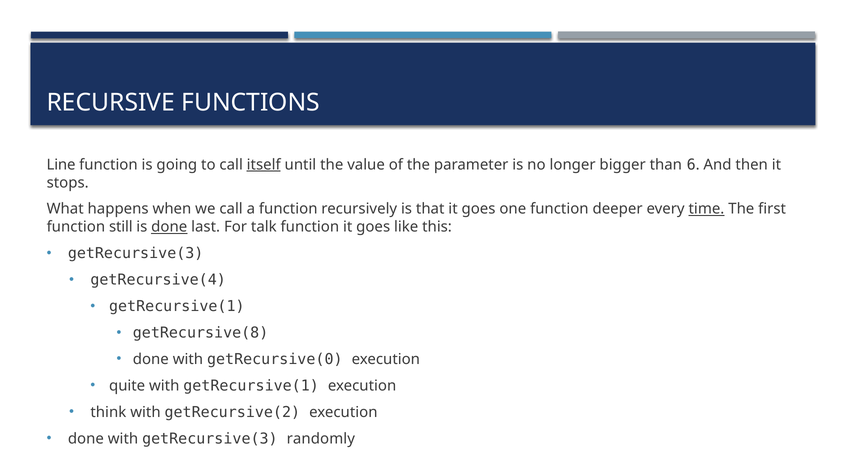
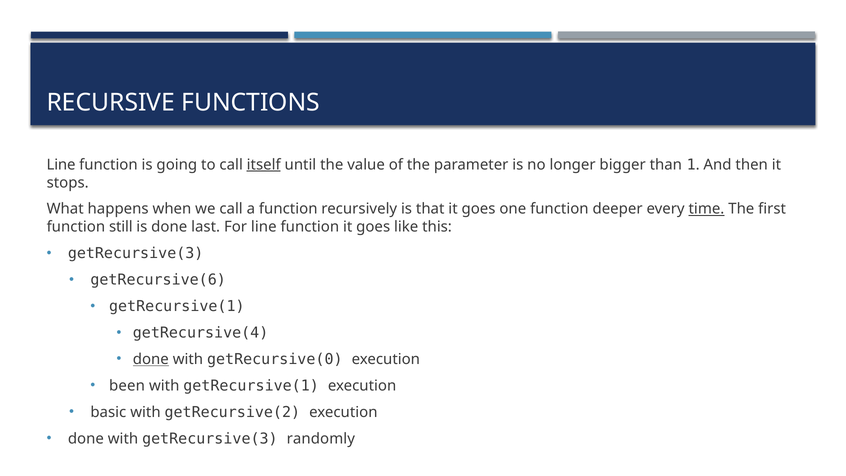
6: 6 -> 1 (691, 165)
done underline: present -> none (169, 227)
For talk: talk -> line (264, 227)
getRecursive(4: getRecursive(4 -> getRecursive(6 (158, 280)
getRecursive(8: getRecursive(8 -> getRecursive(4 (201, 333)
done underline: none -> present (151, 359)
quite: quite -> been (127, 386)
think: think -> basic (108, 412)
